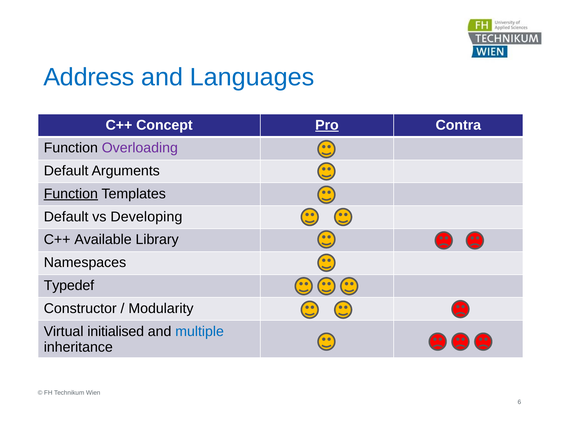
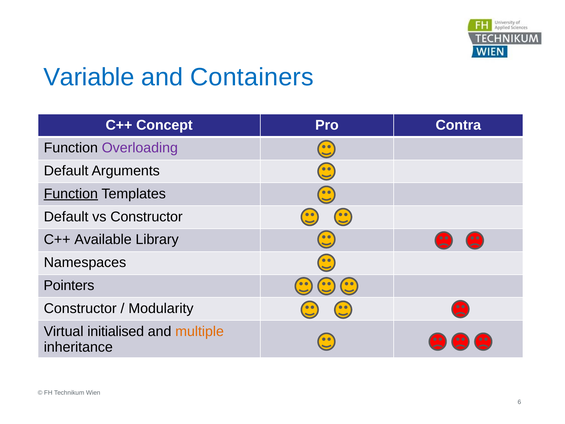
Address: Address -> Variable (89, 77)
Languages: Languages -> Containers (252, 77)
Pro underline: present -> none (327, 125)
vs Developing: Developing -> Constructor (147, 217)
Typedef: Typedef -> Pointers (69, 285)
multiple colour: blue -> orange (200, 331)
